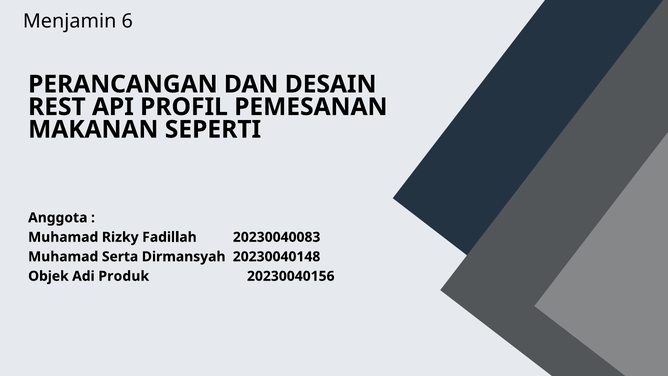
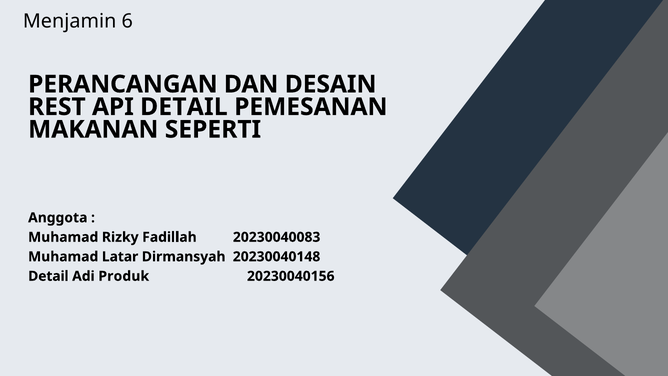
API PROFIL: PROFIL -> DETAIL (184, 107)
Serta: Serta -> Latar (120, 257)
Objek: Objek -> Detail (48, 276)
